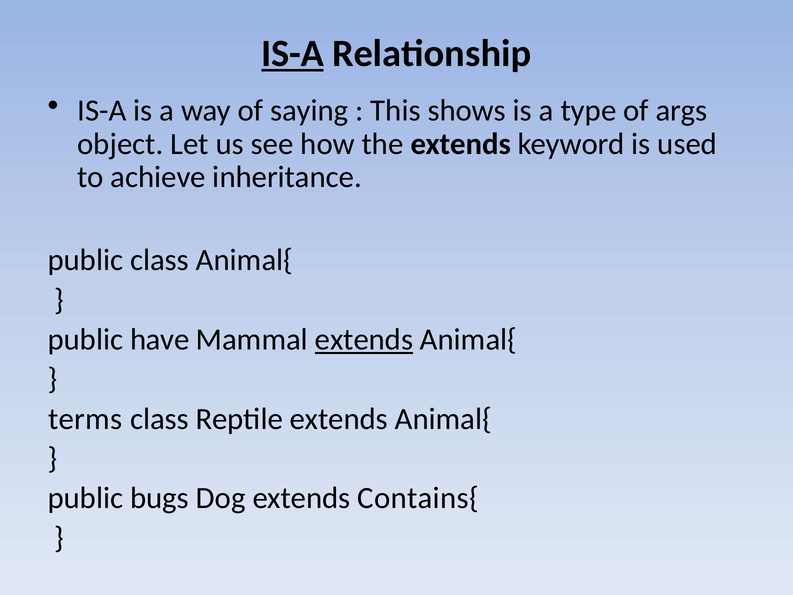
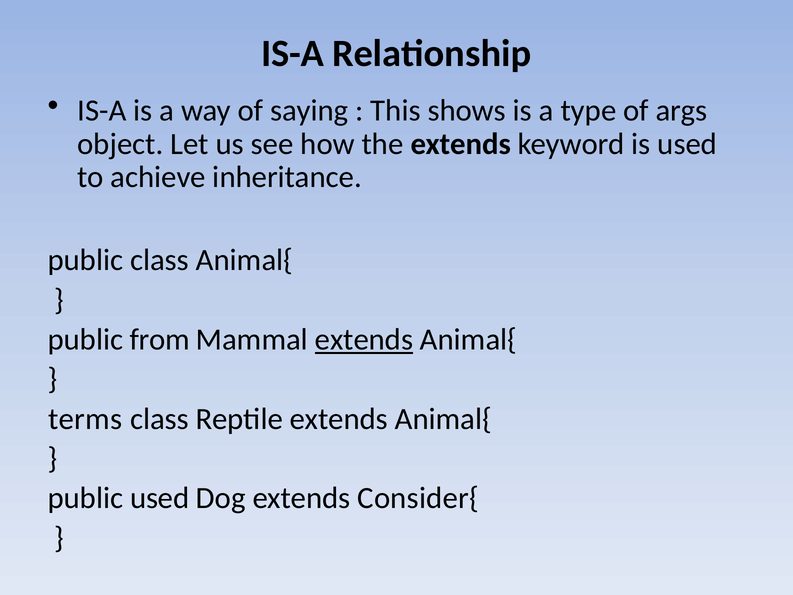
IS-A underline: present -> none (293, 54)
have: have -> from (160, 339)
public bugs: bugs -> used (160, 498)
Contains{: Contains{ -> Consider{ (418, 498)
